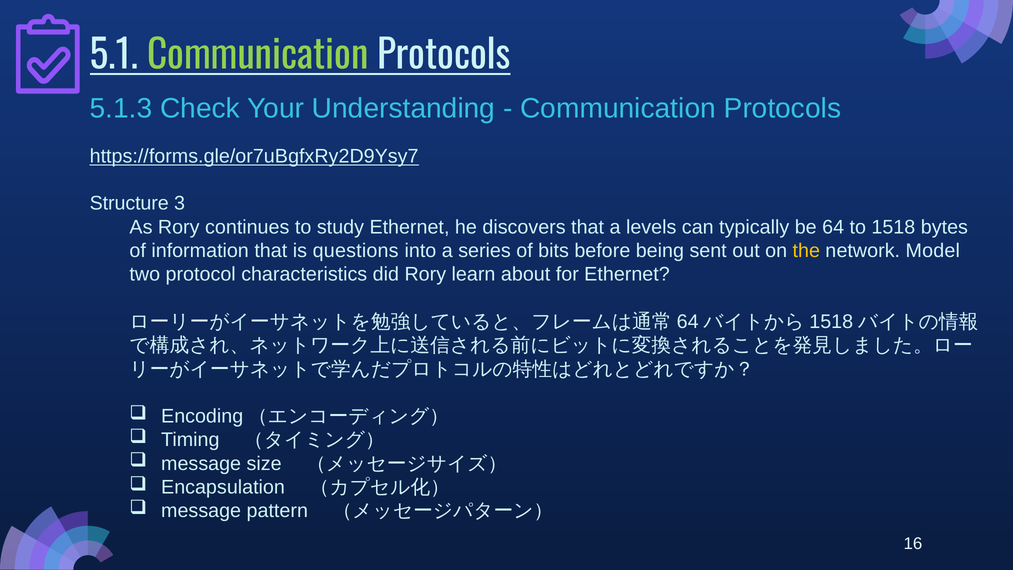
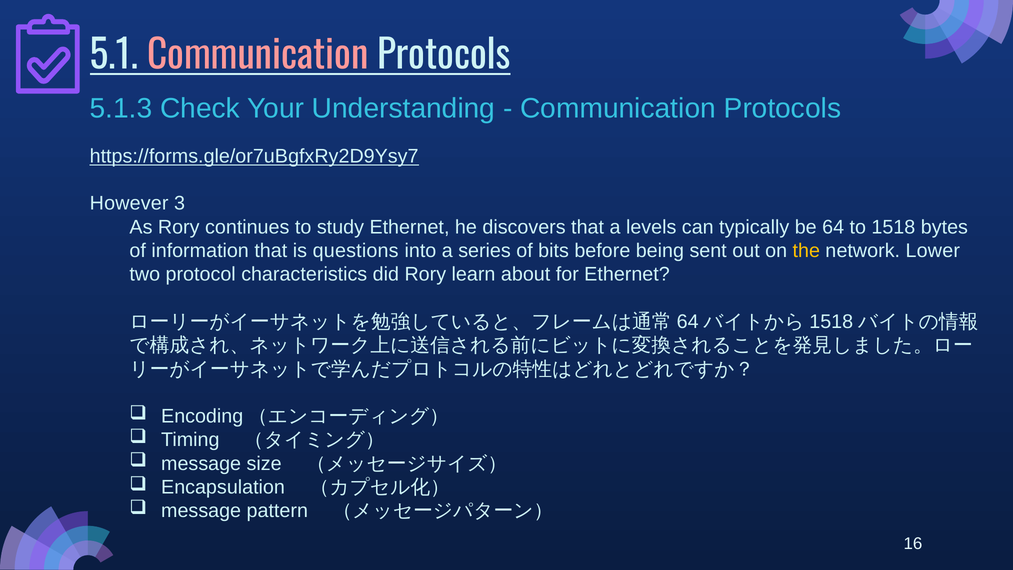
Communication colour: light green -> pink (258, 56)
Structure: Structure -> However (129, 203)
Model: Model -> Lower (933, 251)
